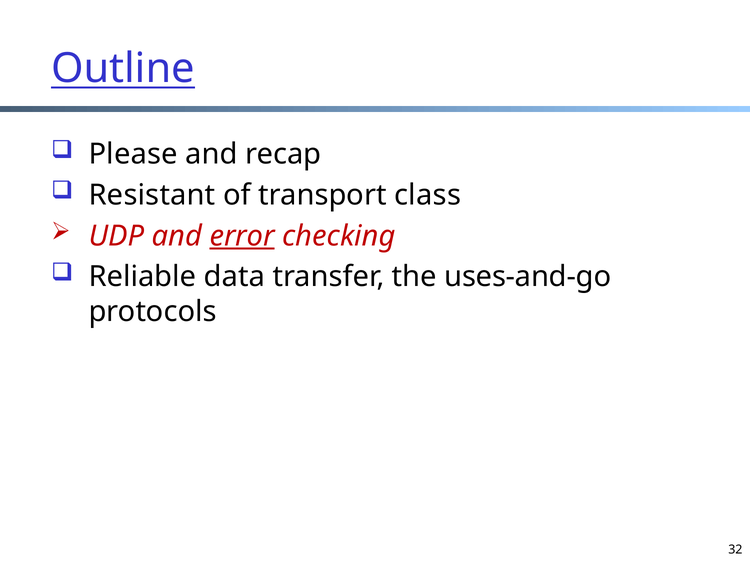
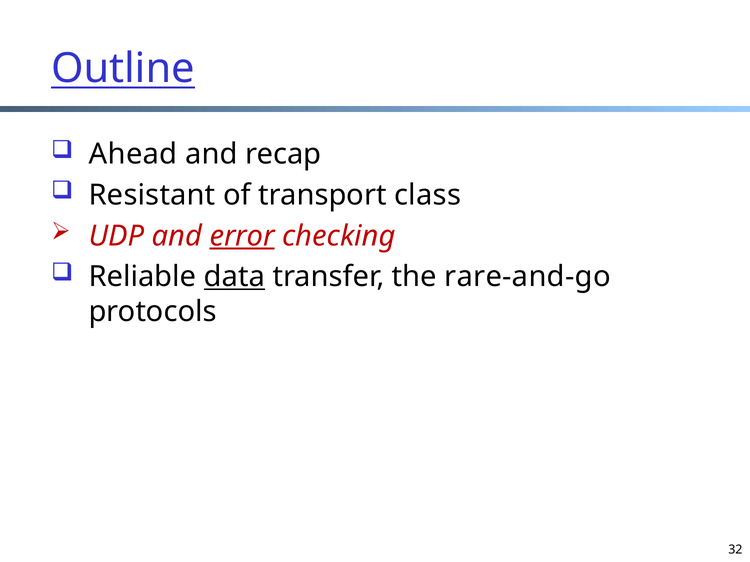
Please: Please -> Ahead (133, 154)
data underline: none -> present (234, 277)
uses-and-go: uses-and-go -> rare-and-go (527, 277)
